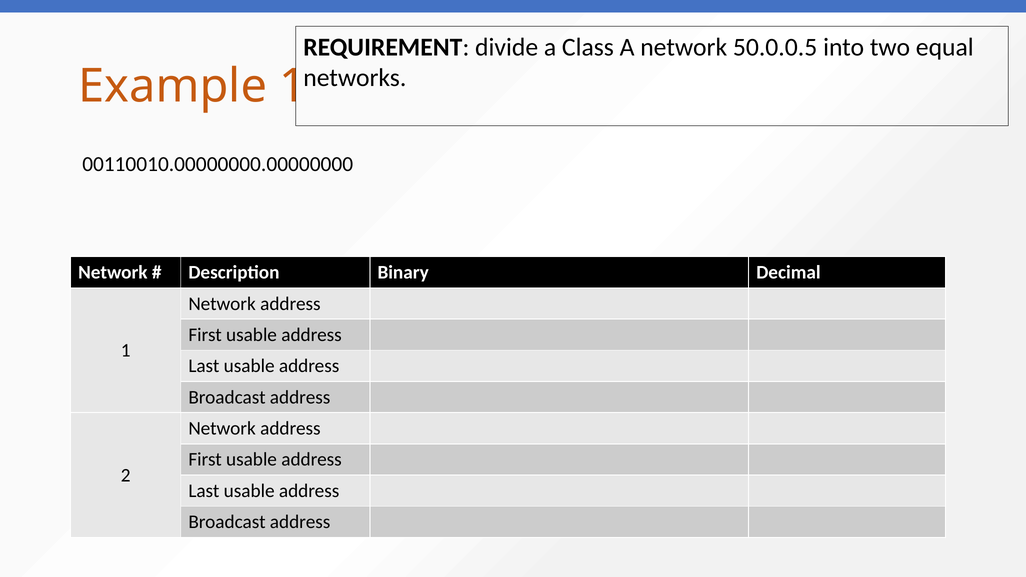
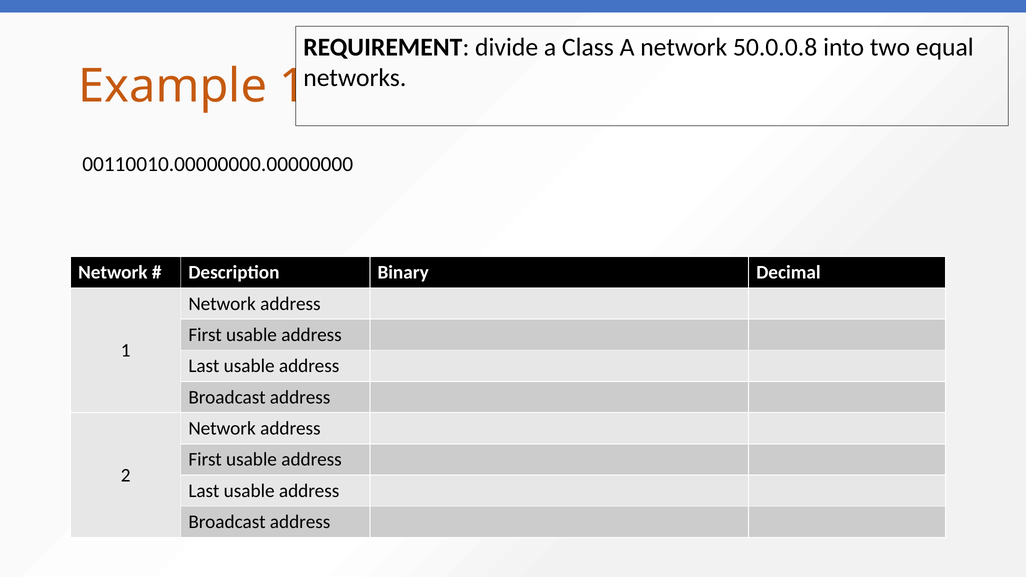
50.0.0.5: 50.0.0.5 -> 50.0.0.8 (775, 47)
